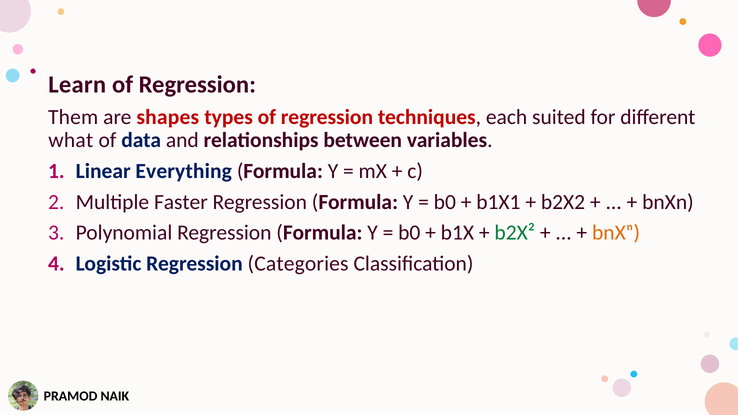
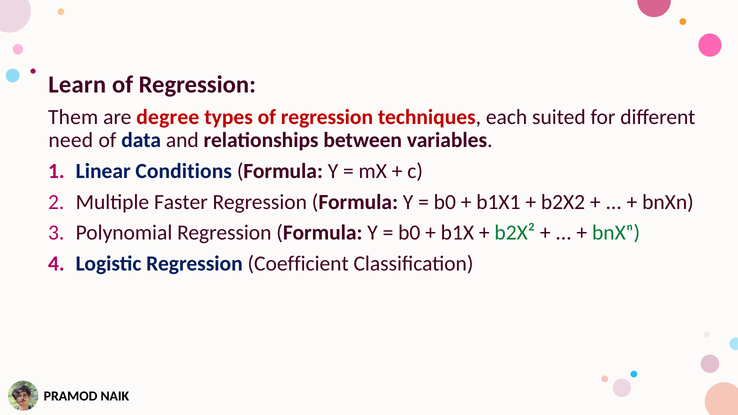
shapes: shapes -> degree (168, 117)
what: what -> need (71, 140)
Everything: Everything -> Conditions (184, 171)
bnXⁿ colour: orange -> green (616, 233)
Categories: Categories -> Coefficient (298, 264)
